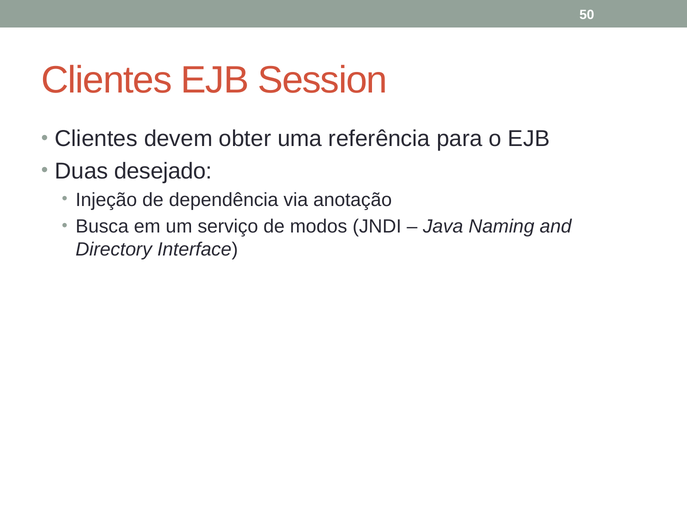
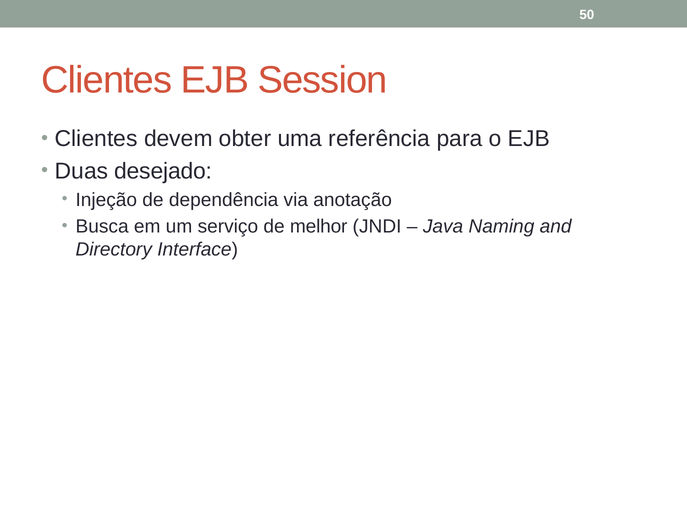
modos: modos -> melhor (319, 227)
